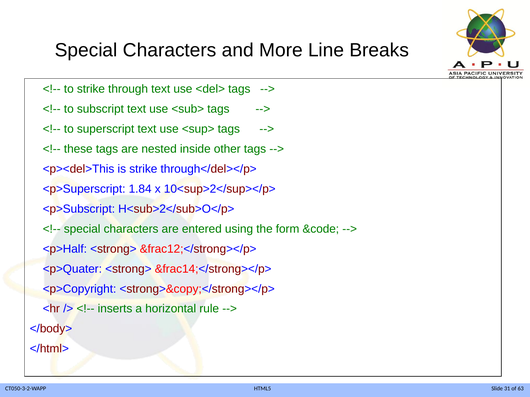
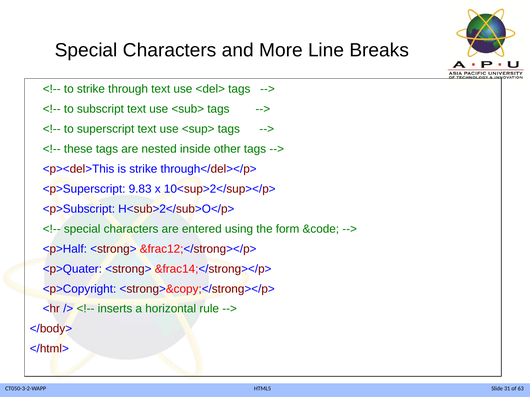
1.84: 1.84 -> 9.83 (140, 189)
